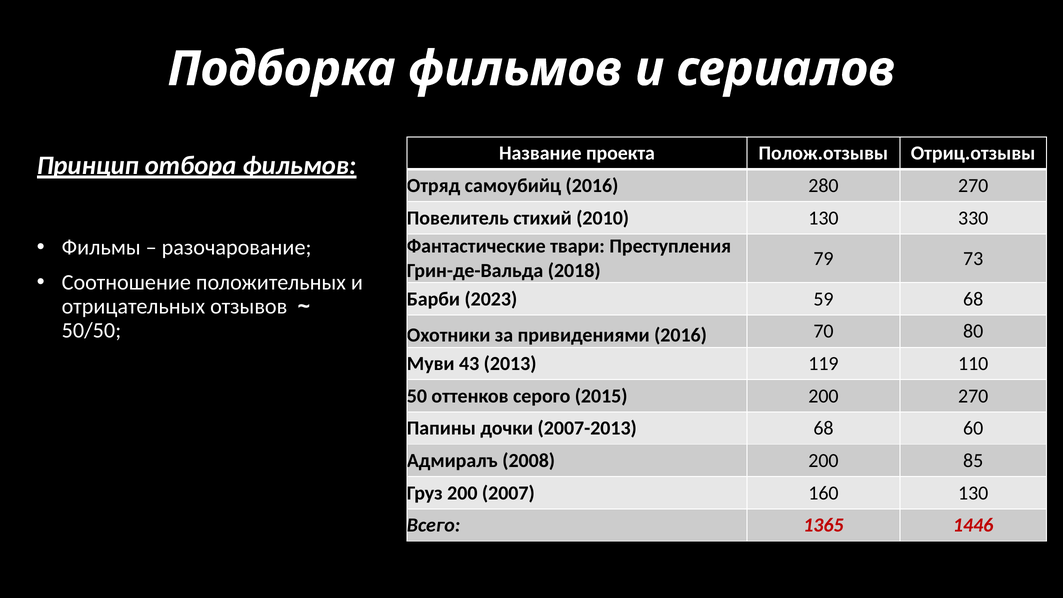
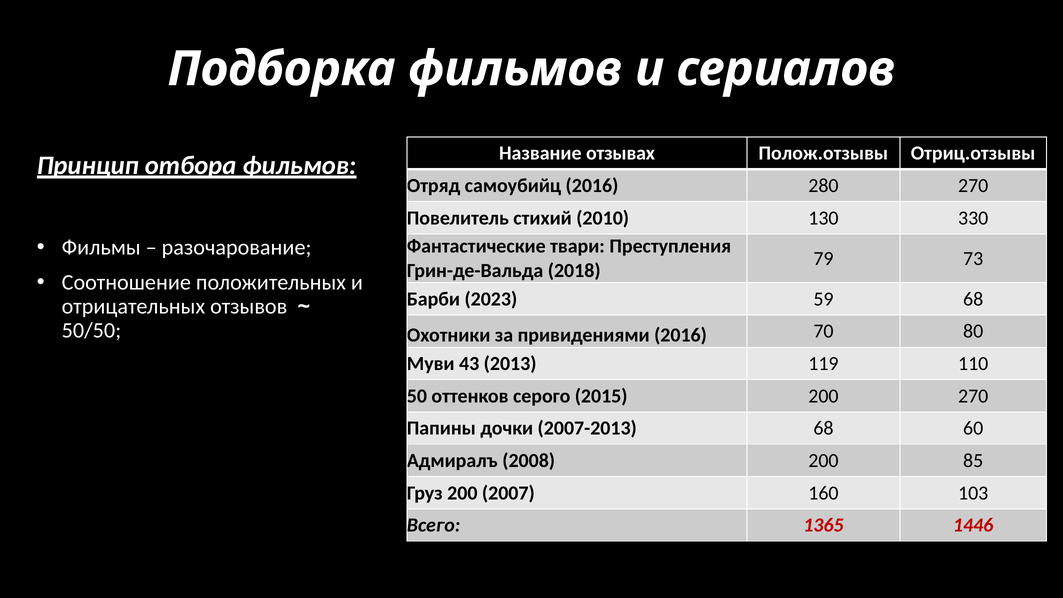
проекта: проекта -> отзывах (621, 153)
160 130: 130 -> 103 (973, 493)
